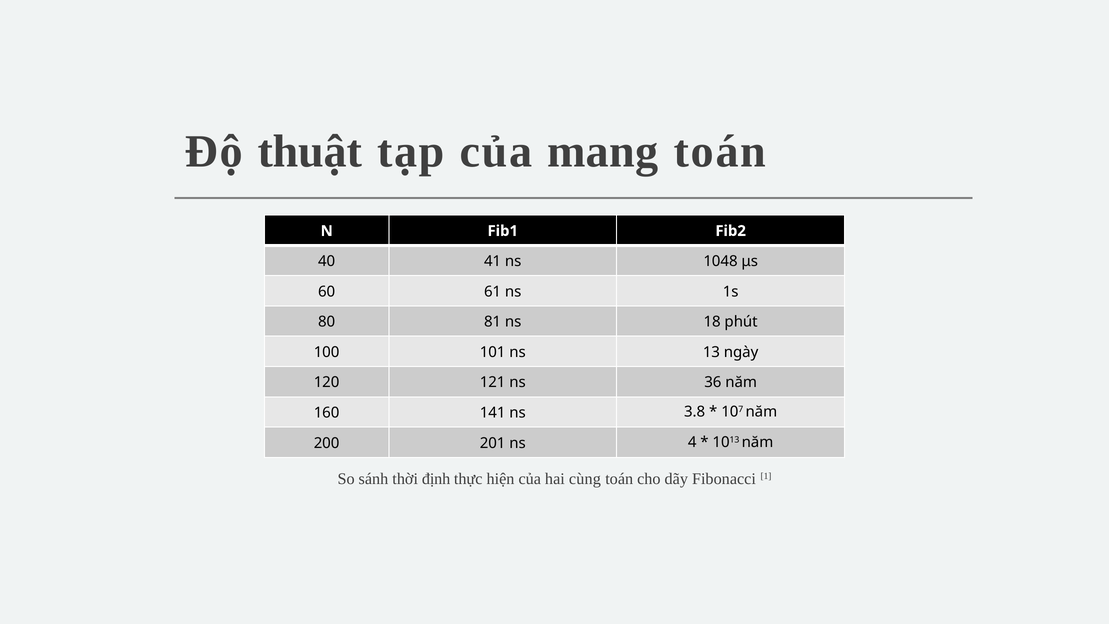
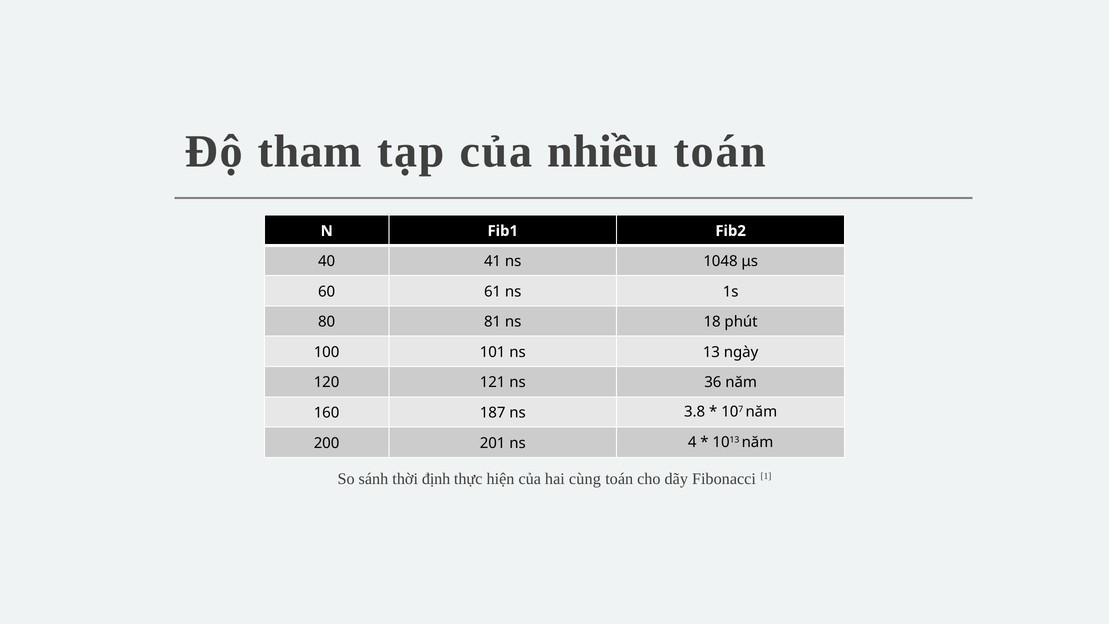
thuật: thuật -> tham (310, 151)
mang: mang -> nhiều (603, 151)
141: 141 -> 187 (493, 413)
